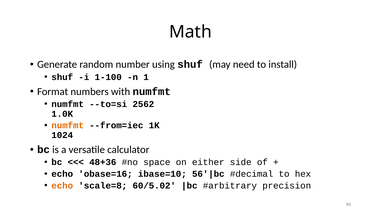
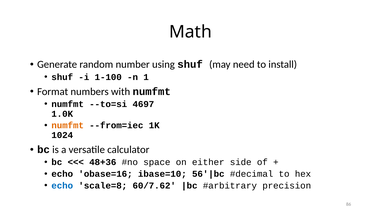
2562: 2562 -> 4697 (143, 104)
echo colour: orange -> blue (62, 186)
60/5.02: 60/5.02 -> 60/7.62 (154, 186)
